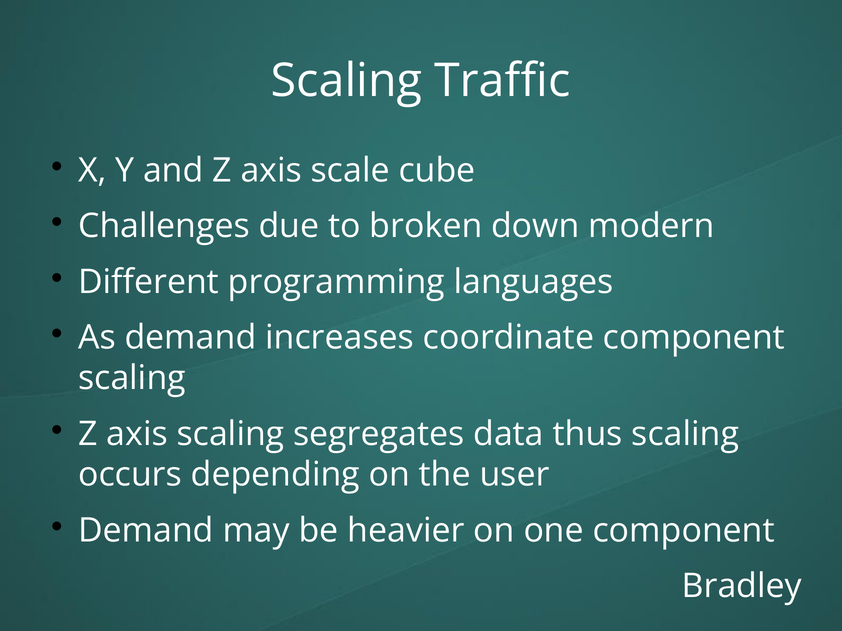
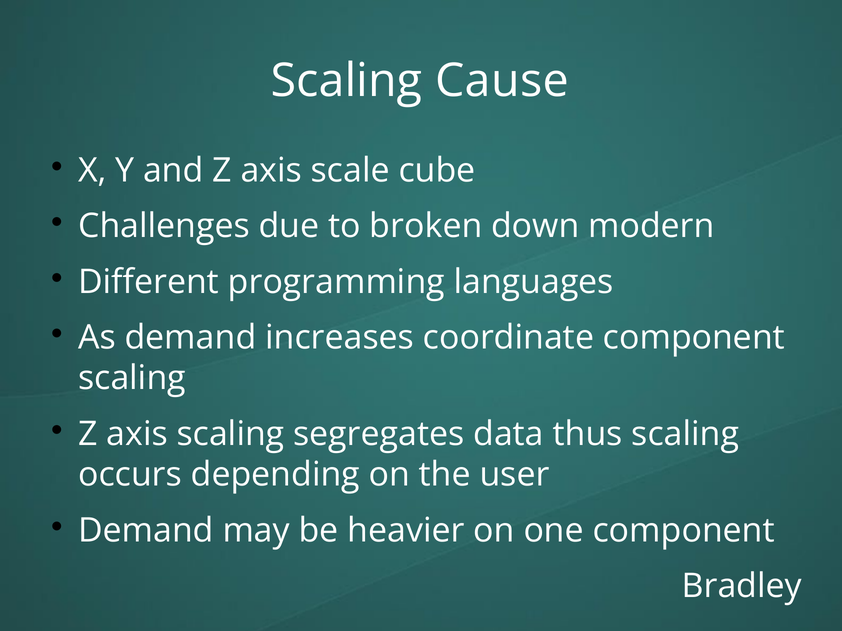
Traffic: Traffic -> Cause (502, 81)
